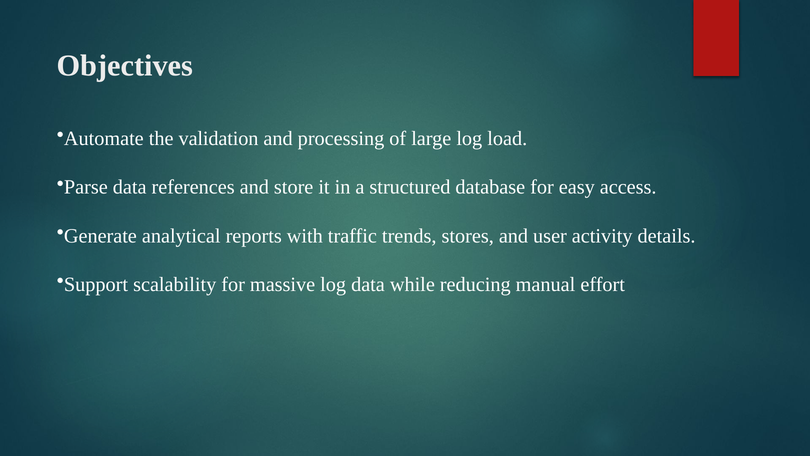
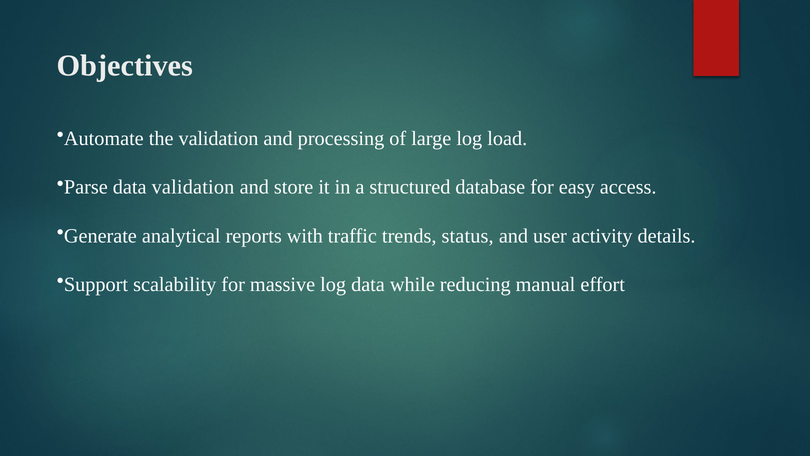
data references: references -> validation (193, 187)
stores: stores -> status (468, 236)
